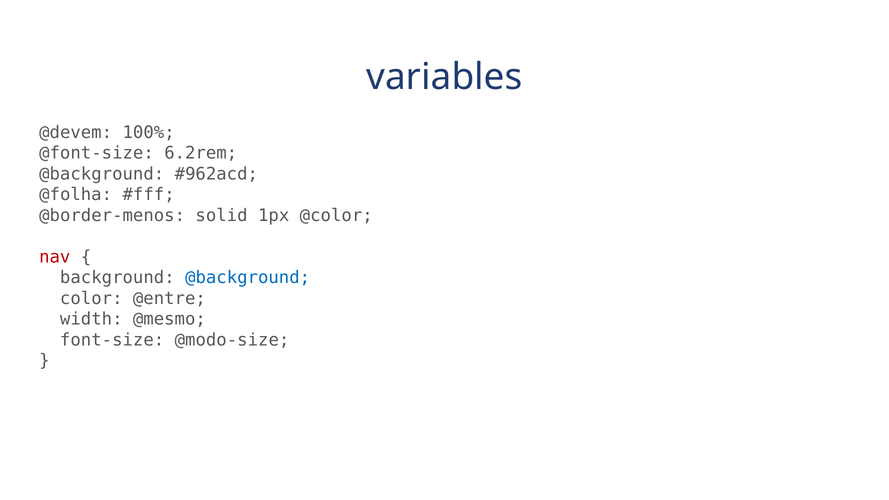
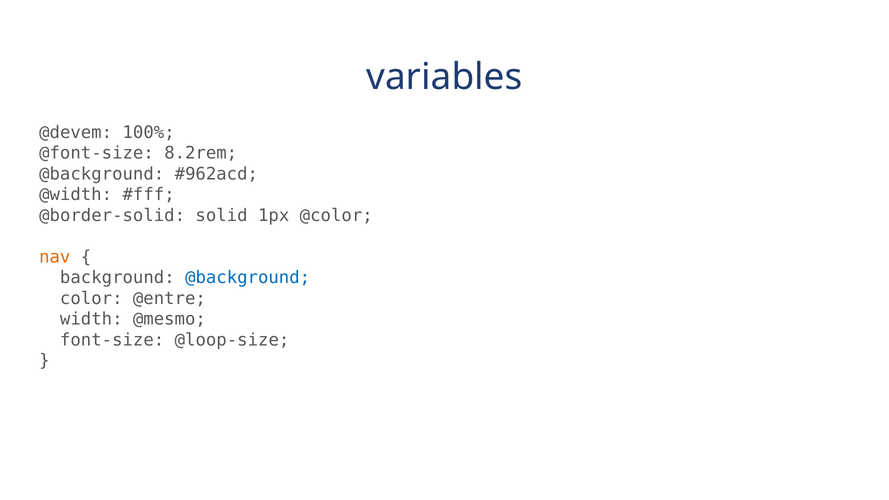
6.2rem: 6.2rem -> 8.2rem (201, 153)
@folha: @folha -> @width (76, 195)
@border-menos: @border-menos -> @border-solid (112, 216)
nav colour: red -> orange (55, 257)
@modo-size: @modo-size -> @loop-size (232, 340)
